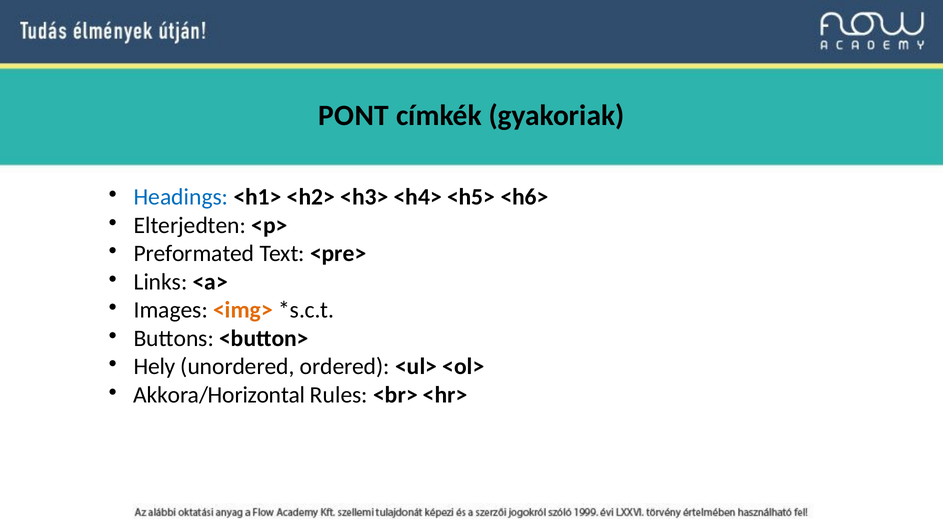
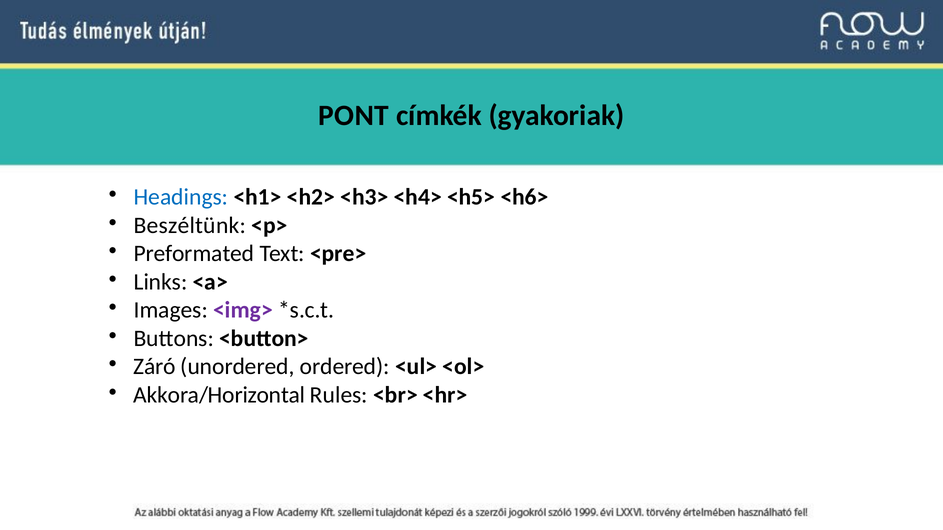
Elterjedten: Elterjedten -> Beszéltünk (190, 225)
<img> colour: orange -> purple (243, 310)
Hely: Hely -> Záró (154, 367)
